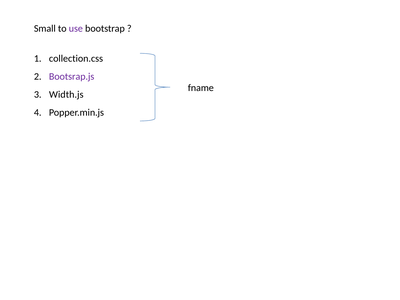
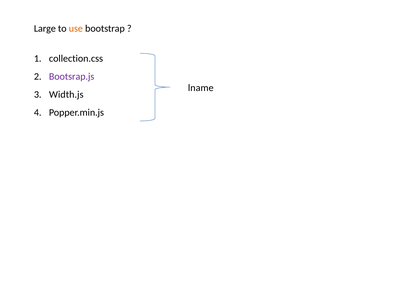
Small: Small -> Large (45, 29)
use colour: purple -> orange (76, 29)
fname: fname -> lname (201, 88)
